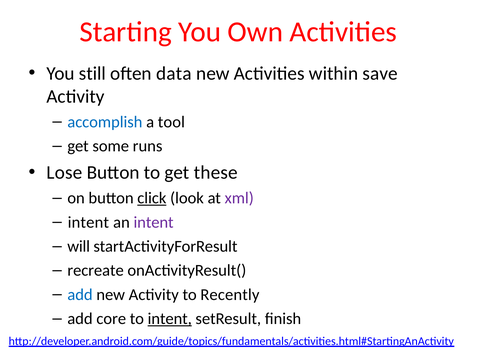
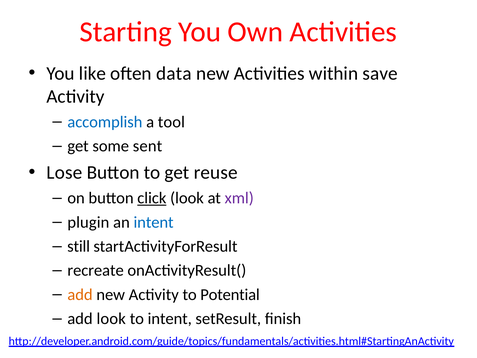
still: still -> like (92, 73)
runs: runs -> sent (148, 146)
these: these -> reuse (216, 172)
intent: intent -> plugin (88, 222)
intent colour: purple -> blue (154, 222)
will: will -> still (79, 246)
add colour: blue -> orange (80, 294)
Recently: Recently -> Potential (230, 294)
add core: core -> look (111, 319)
intent underline: present -> none (170, 319)
